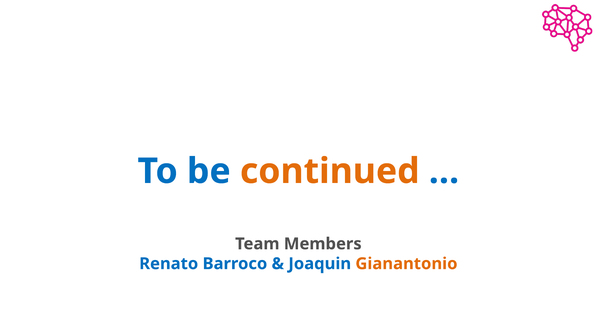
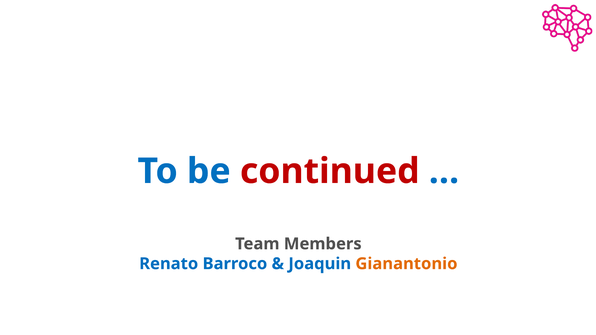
continued colour: orange -> red (330, 171)
